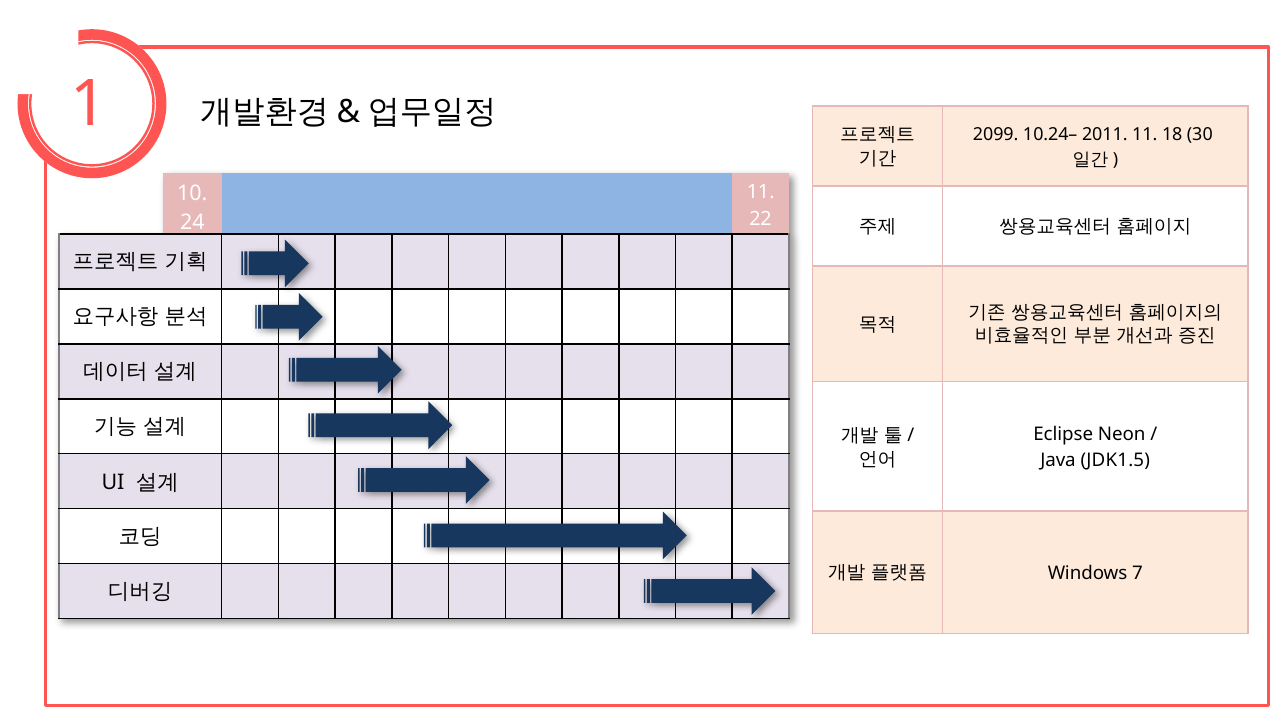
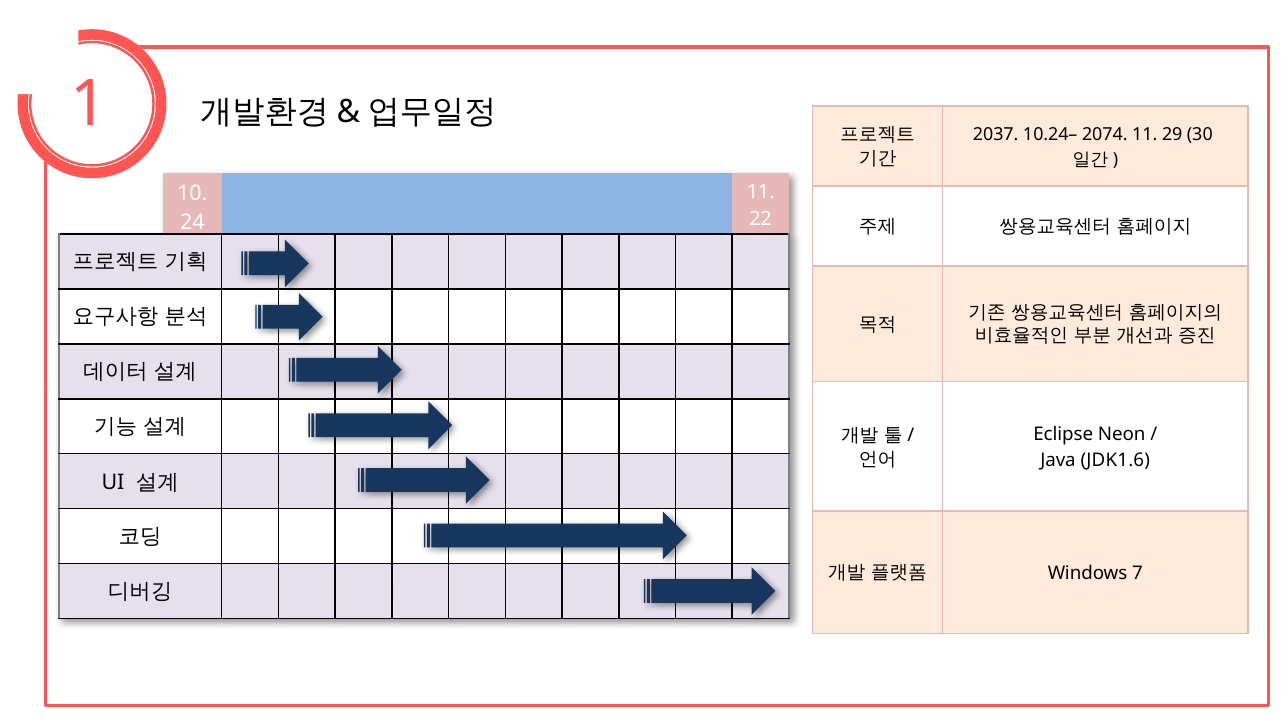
2099: 2099 -> 2037 (996, 135)
2011: 2011 -> 2074 (1105, 135)
18: 18 -> 29 (1172, 135)
JDK1.5: JDK1.5 -> JDK1.6 (1115, 460)
